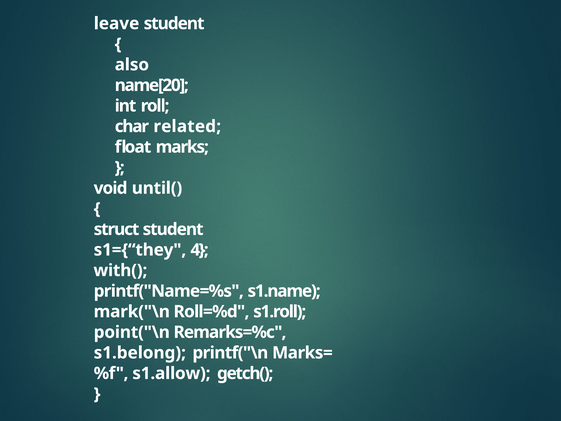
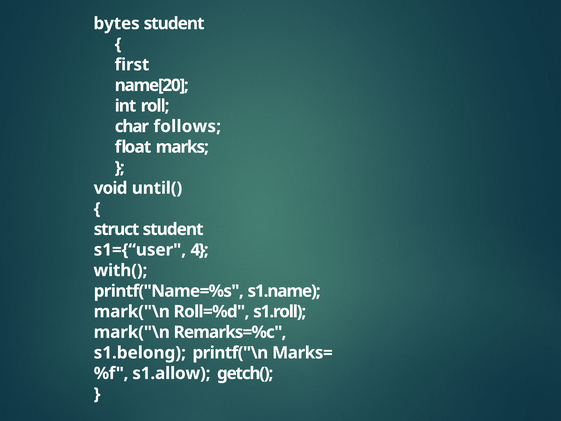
leave: leave -> bytes (117, 23)
also: also -> first (132, 65)
related: related -> follows (187, 126)
s1={“they: s1={“they -> s1={“user (140, 250)
point("\n: point("\n -> mark("\n (132, 332)
